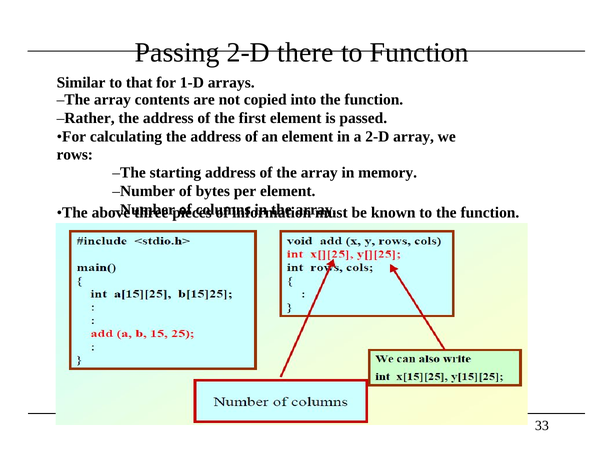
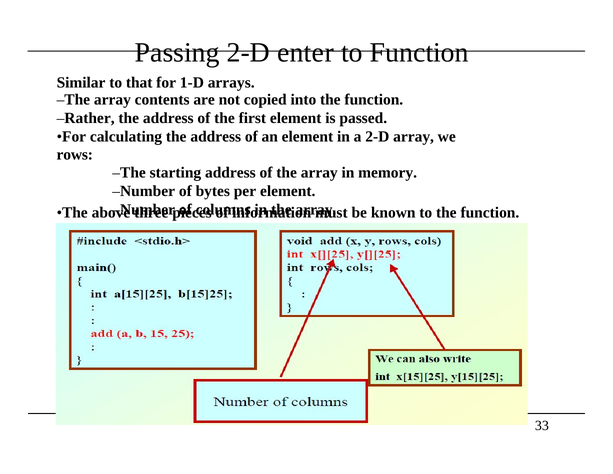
there: there -> enter (305, 53)
